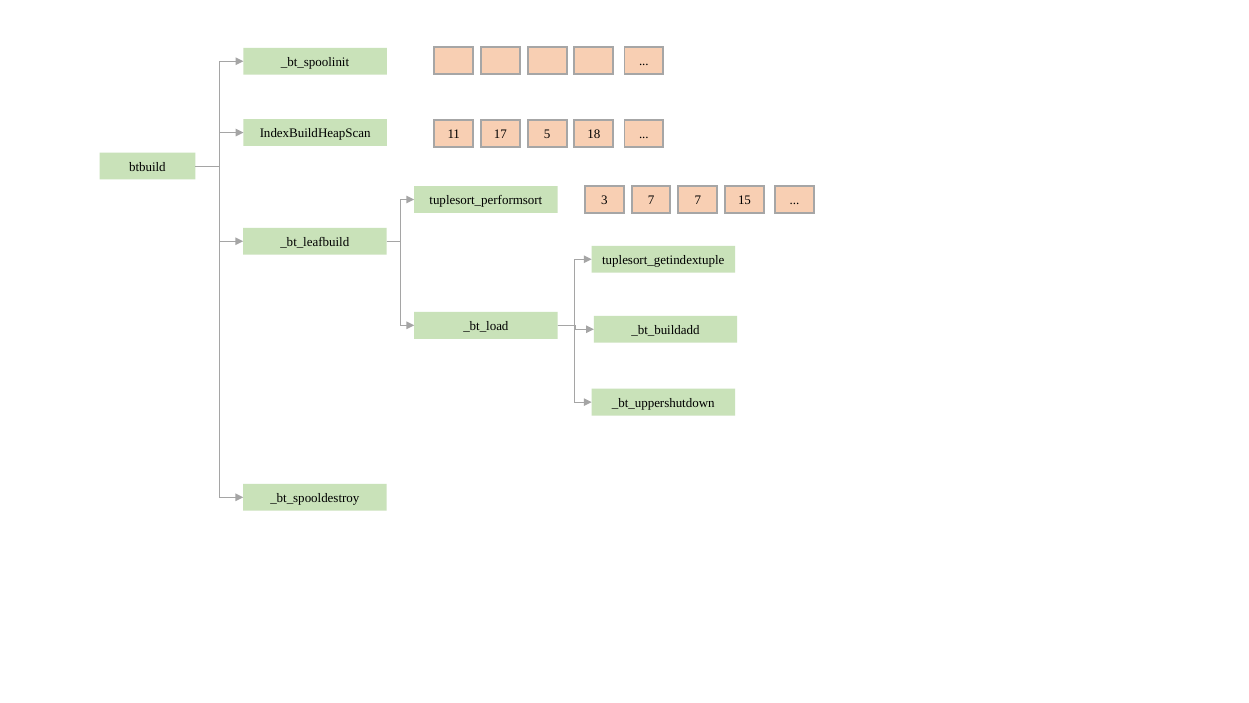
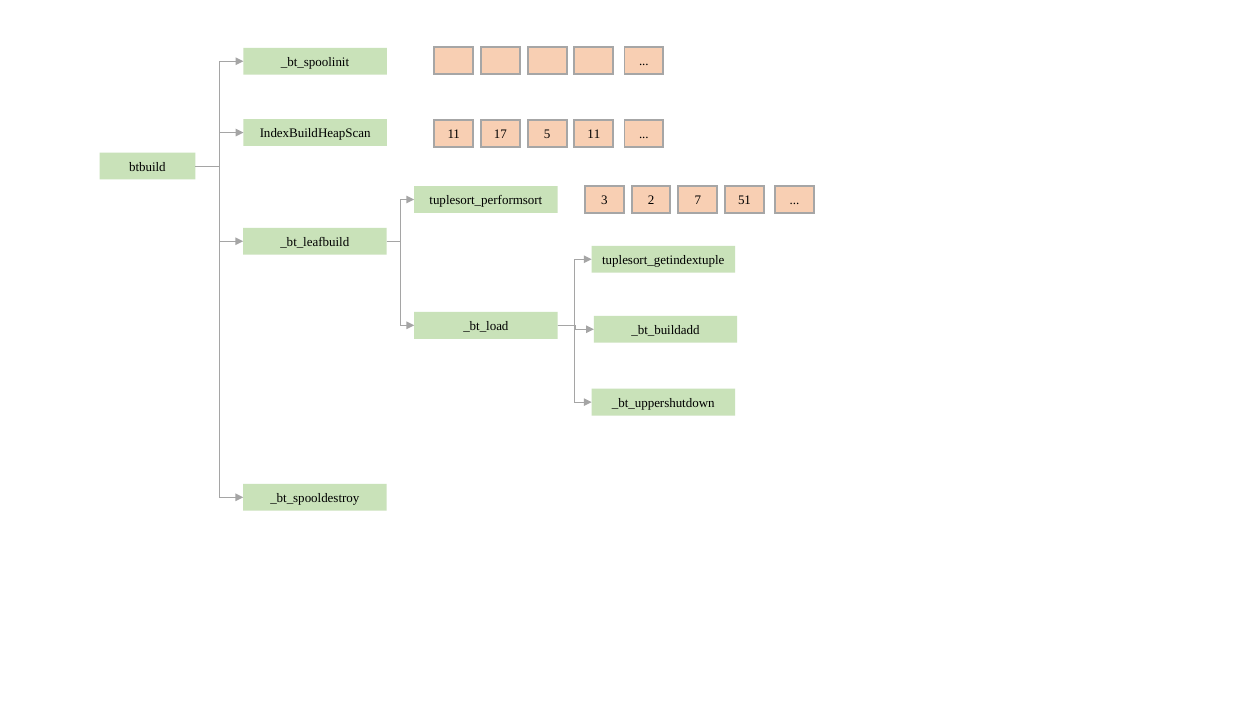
5 18: 18 -> 11 (594, 134)
3 7: 7 -> 2 (651, 200)
15: 15 -> 51 (745, 200)
